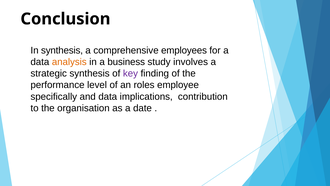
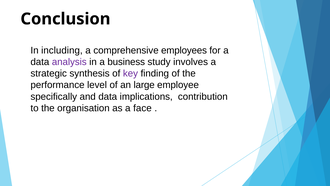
In synthesis: synthesis -> including (62, 50)
analysis colour: orange -> purple (69, 62)
roles: roles -> large (144, 85)
date: date -> face (142, 108)
